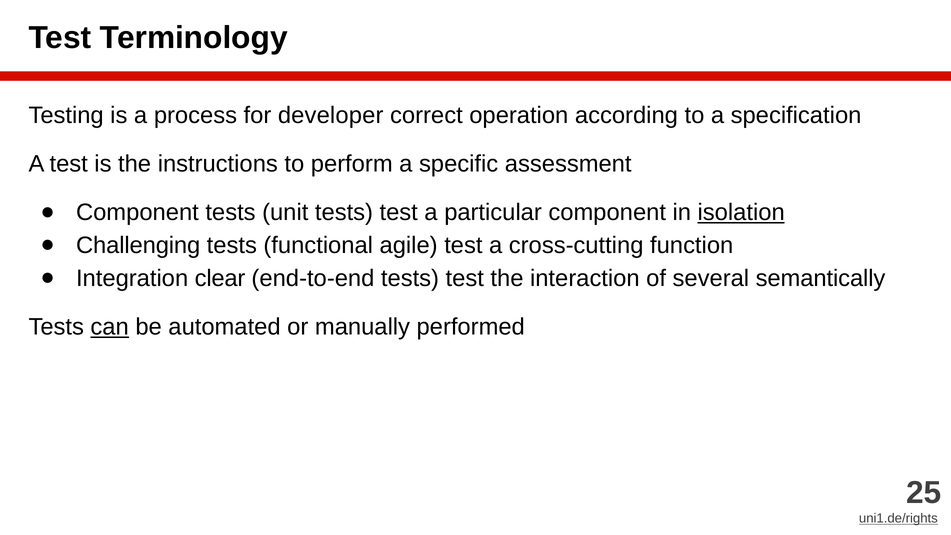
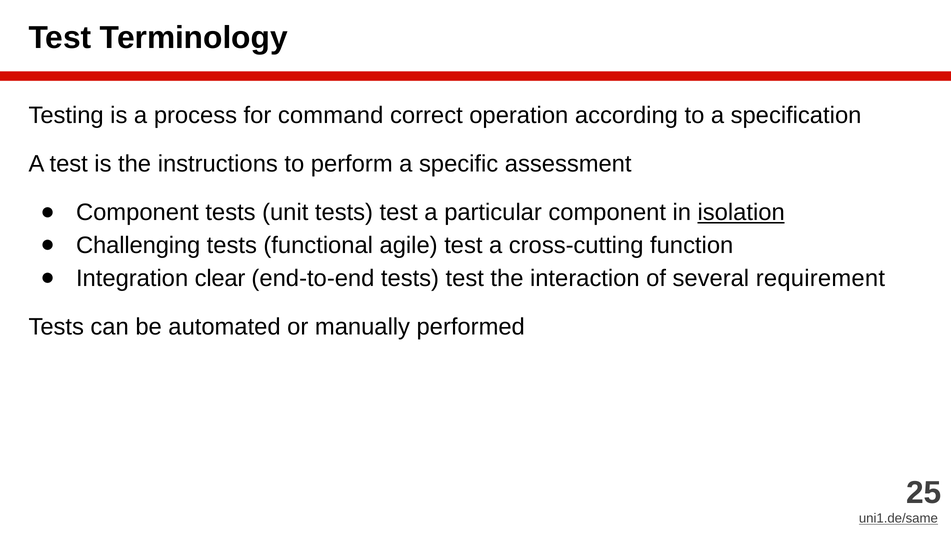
developer: developer -> command (331, 115)
semantically: semantically -> requirement (820, 278)
can underline: present -> none (110, 327)
uni1.de/rights: uni1.de/rights -> uni1.de/same (898, 518)
